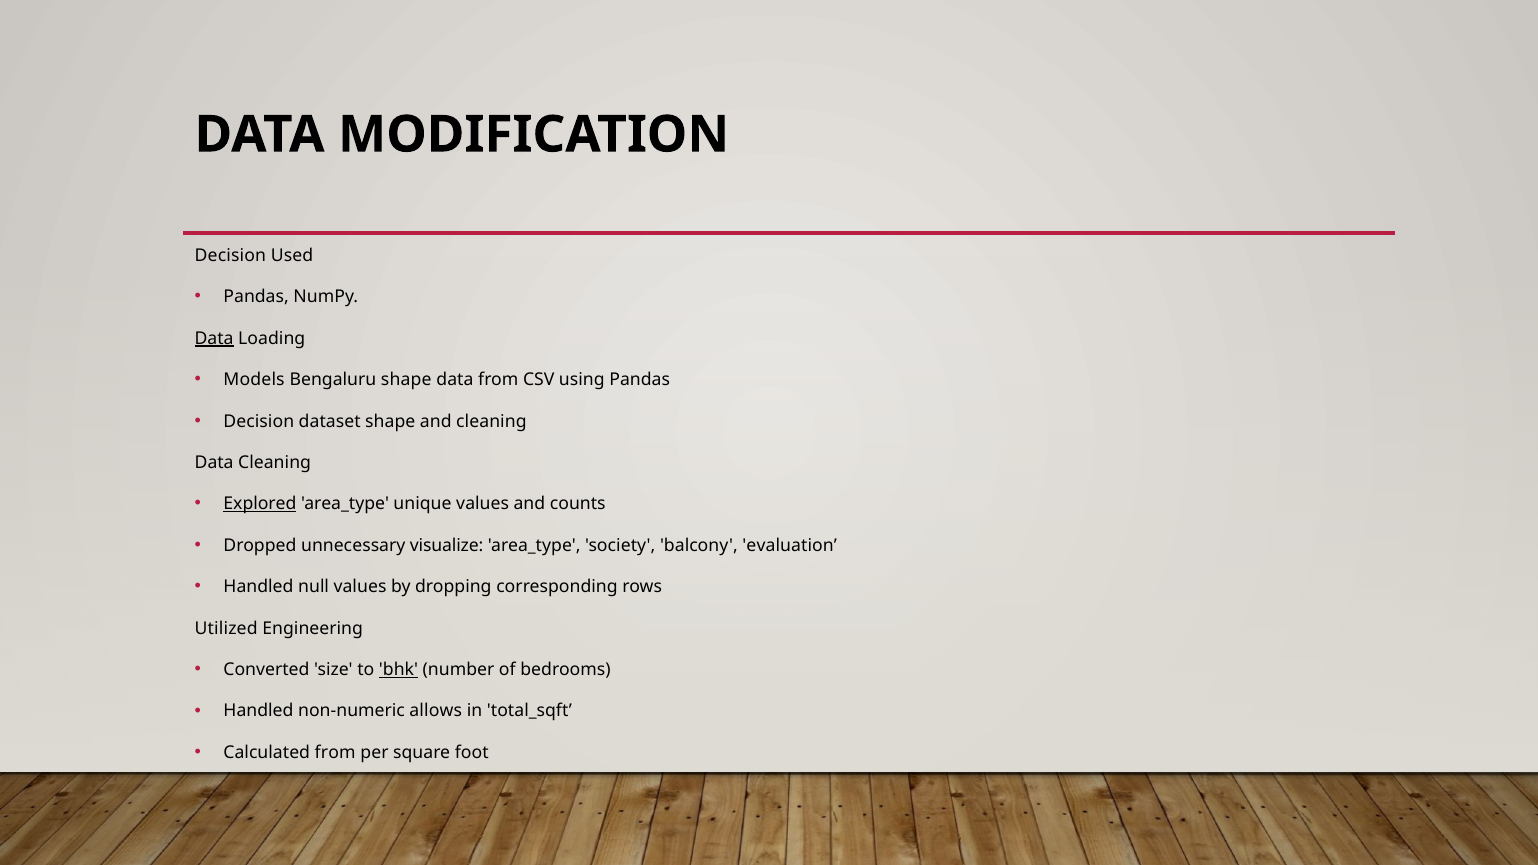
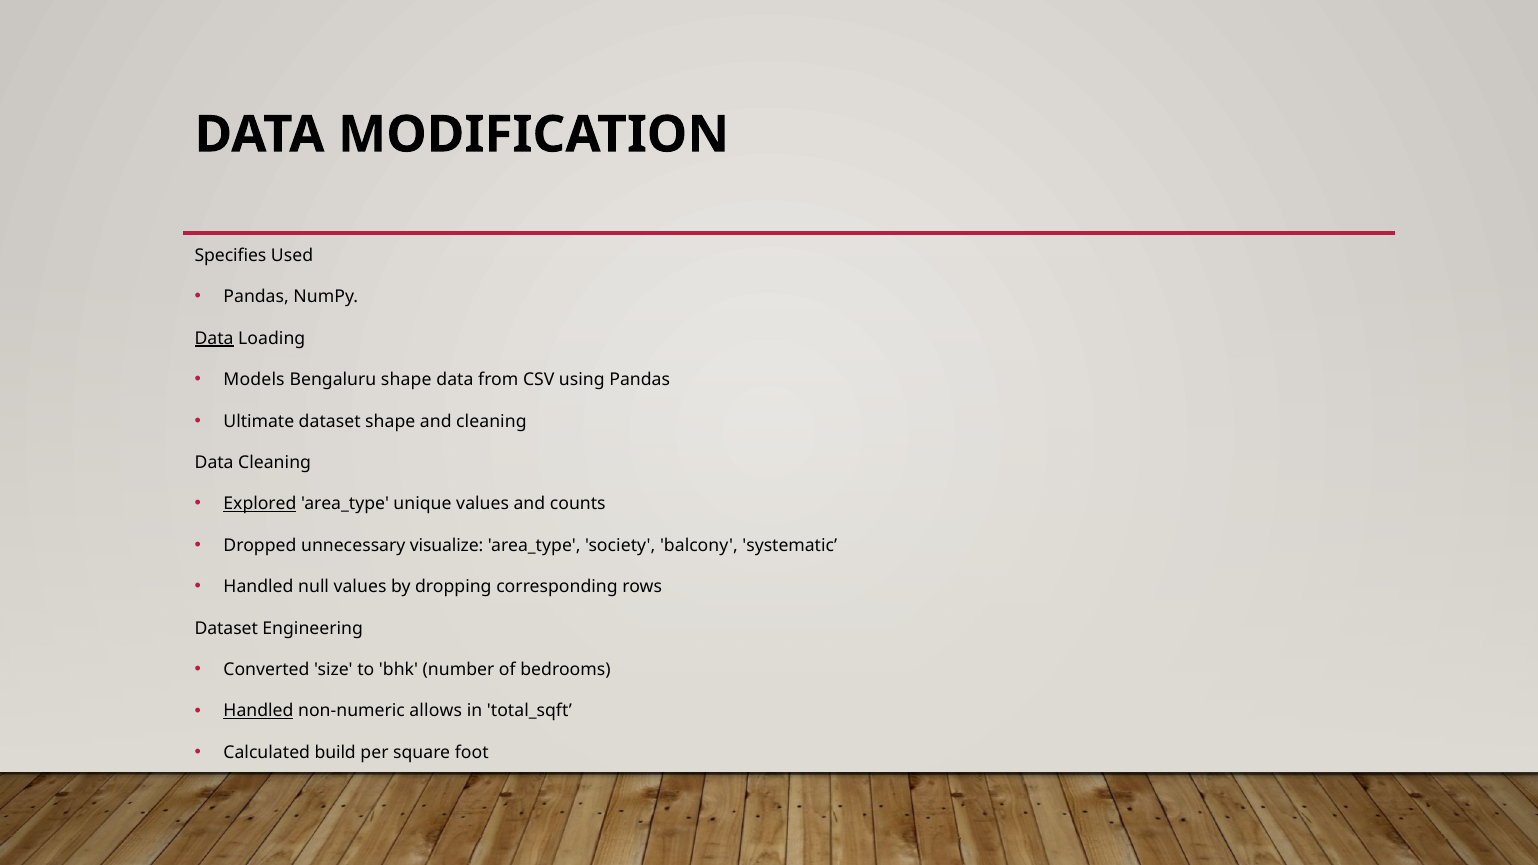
Decision: Decision -> Specifies (231, 256)
Decision: Decision -> Ultimate (259, 421)
evaluation: evaluation -> systematic (790, 546)
Utilized: Utilized -> Dataset (226, 628)
bhk underline: present -> none (399, 670)
Handled underline: none -> present (258, 711)
Calculated from: from -> build (335, 753)
